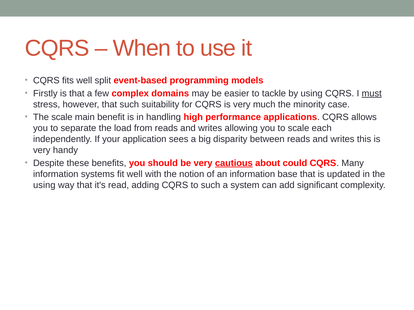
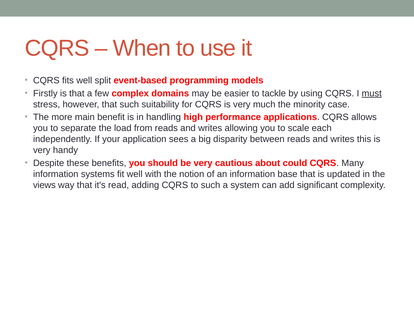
The scale: scale -> more (62, 117)
cautious underline: present -> none (234, 163)
using: using -> views (44, 185)
